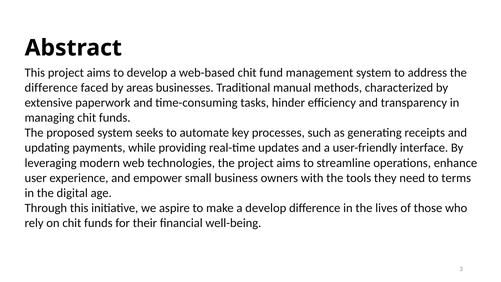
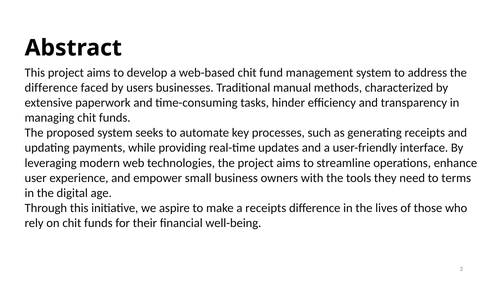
areas: areas -> users (140, 88)
a develop: develop -> receipts (266, 208)
